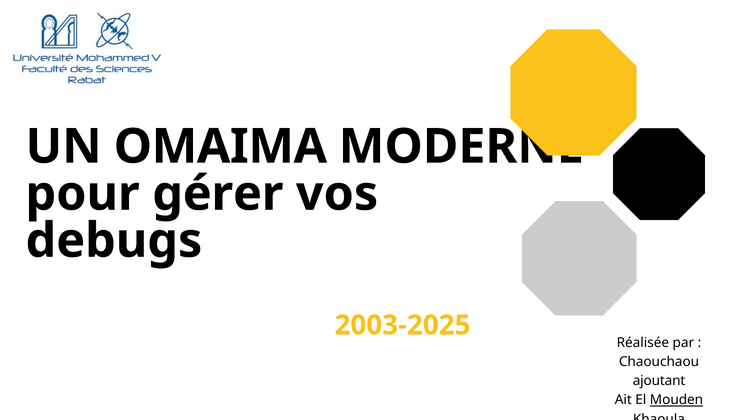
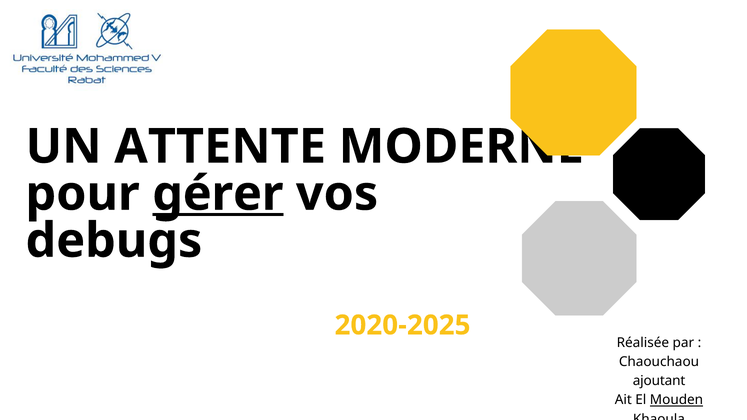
OMAIMA: OMAIMA -> ATTENTE (220, 147)
gérer underline: none -> present (218, 194)
2003-2025: 2003-2025 -> 2020-2025 (403, 325)
